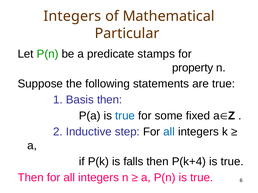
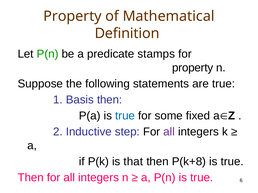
Integers: Integers -> Property (73, 16)
Particular: Particular -> Definition (127, 33)
all colour: blue -> purple (169, 132)
falls: falls -> that (133, 162)
P(k+4: P(k+4 -> P(k+8 (189, 162)
